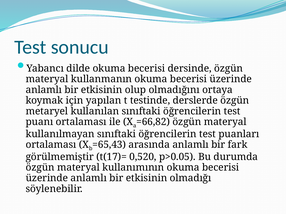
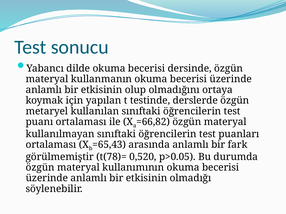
t(17)=: t(17)= -> t(78)= (112, 157)
